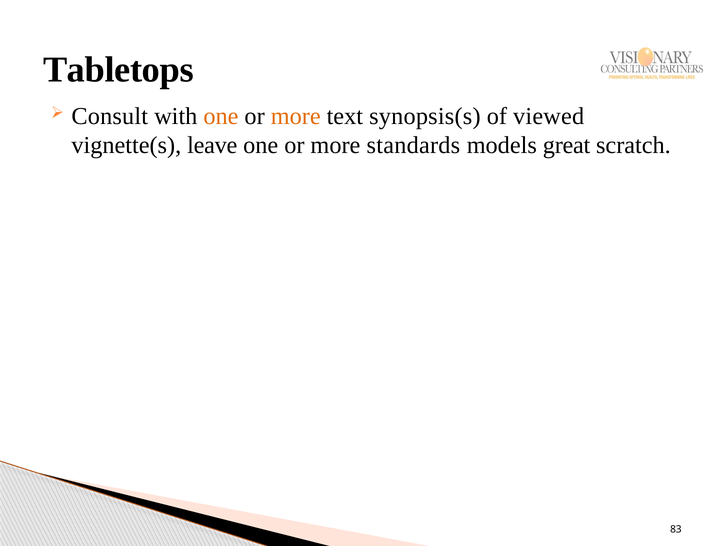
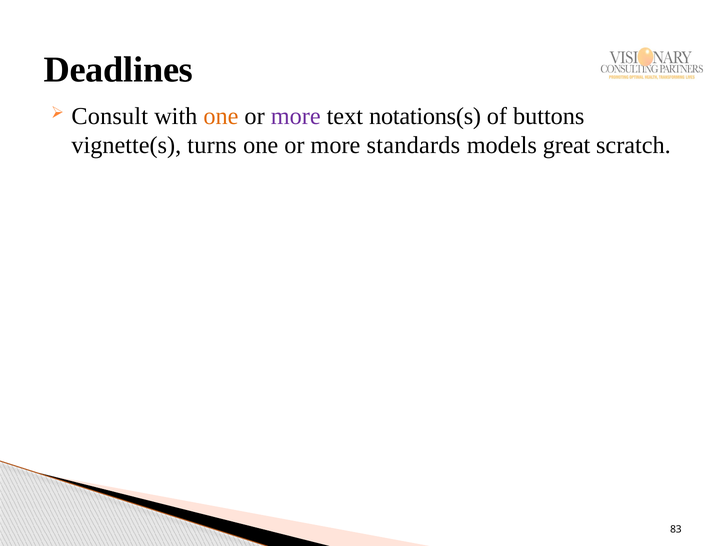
Tabletops: Tabletops -> Deadlines (118, 70)
more colour: orange -> purple (296, 116)
synopsis(s: synopsis(s -> notations(s (425, 116)
viewed: viewed -> buttons (549, 116)
leave: leave -> turns (212, 145)
